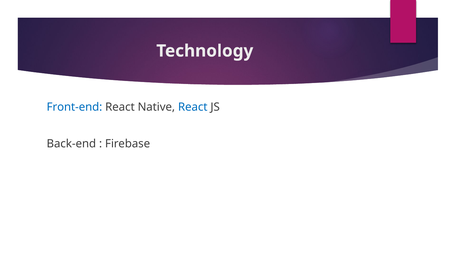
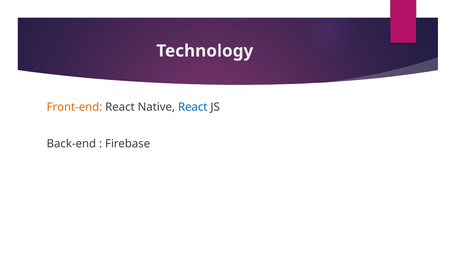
Front-end colour: blue -> orange (74, 107)
